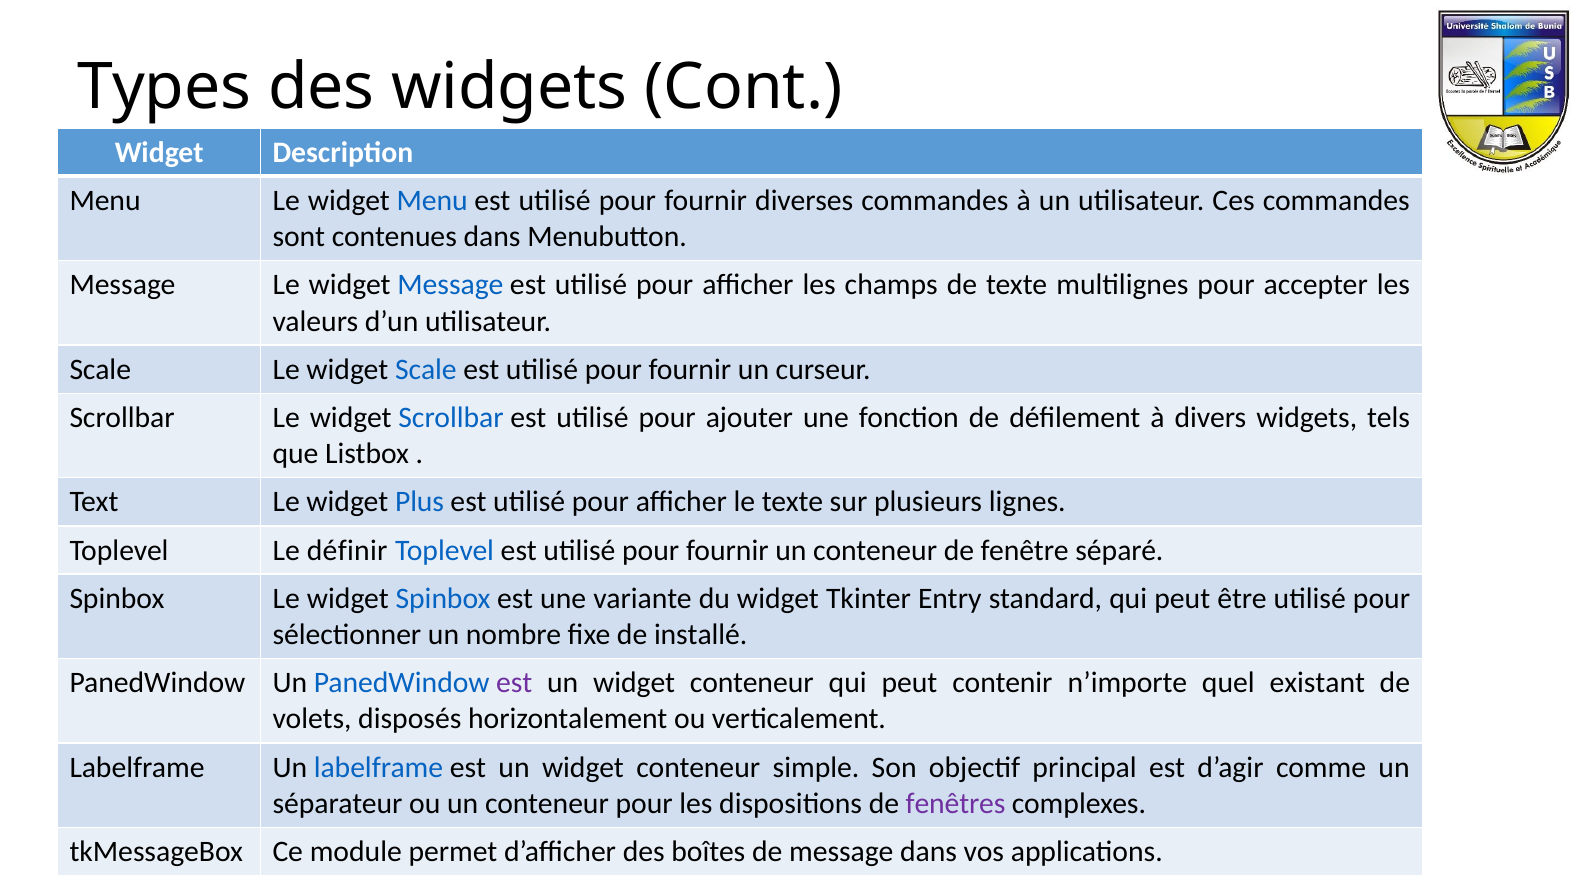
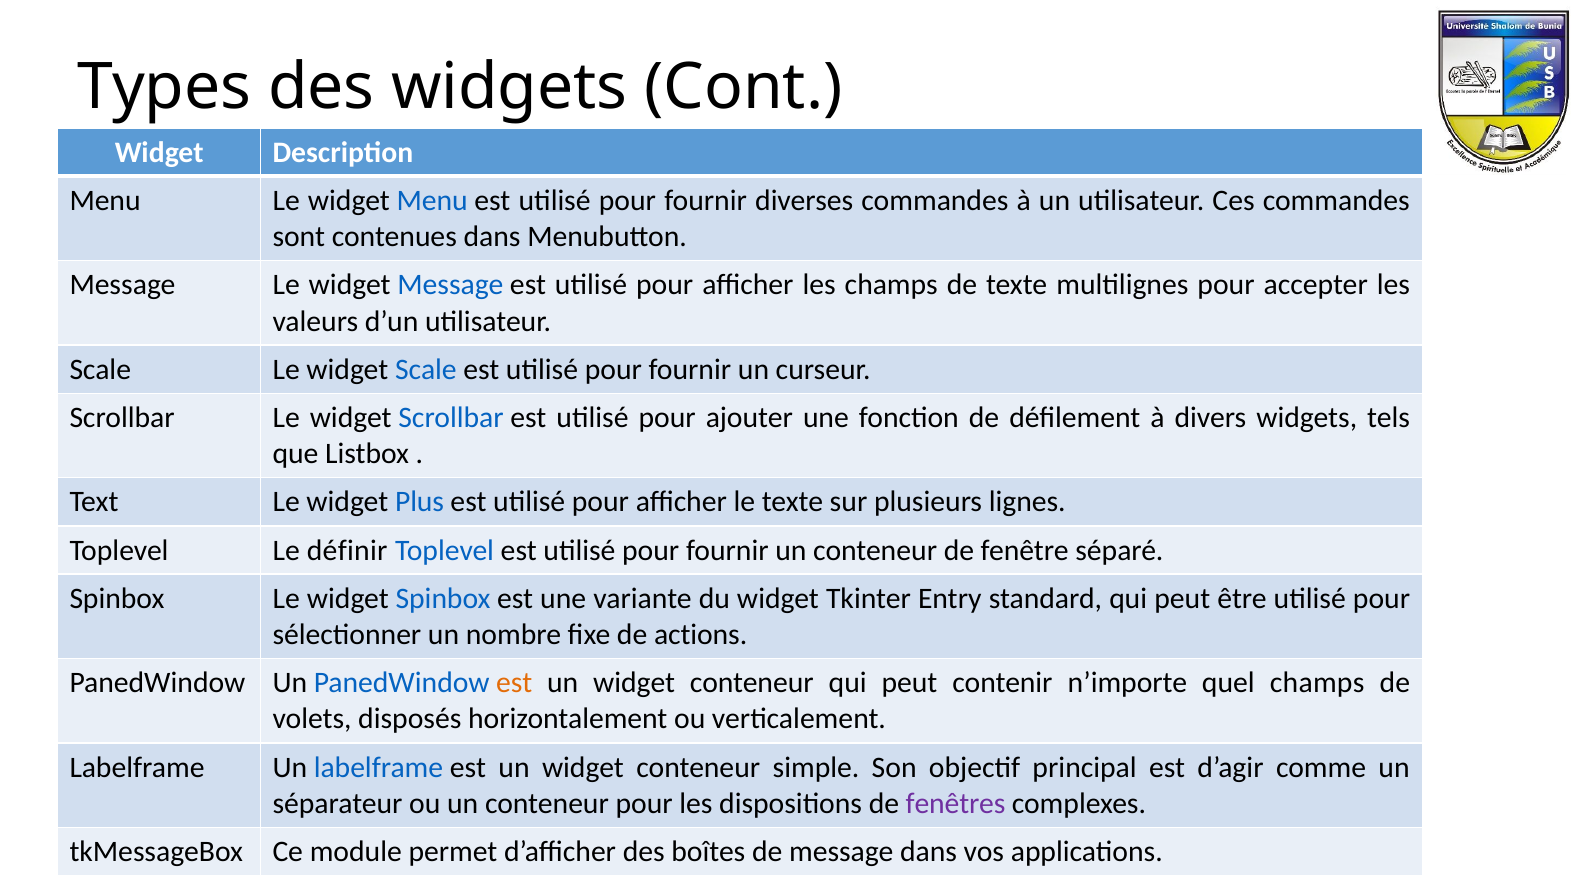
installé: installé -> actions (701, 634)
est colour: purple -> orange (514, 682)
quel existant: existant -> champs (1317, 682)
